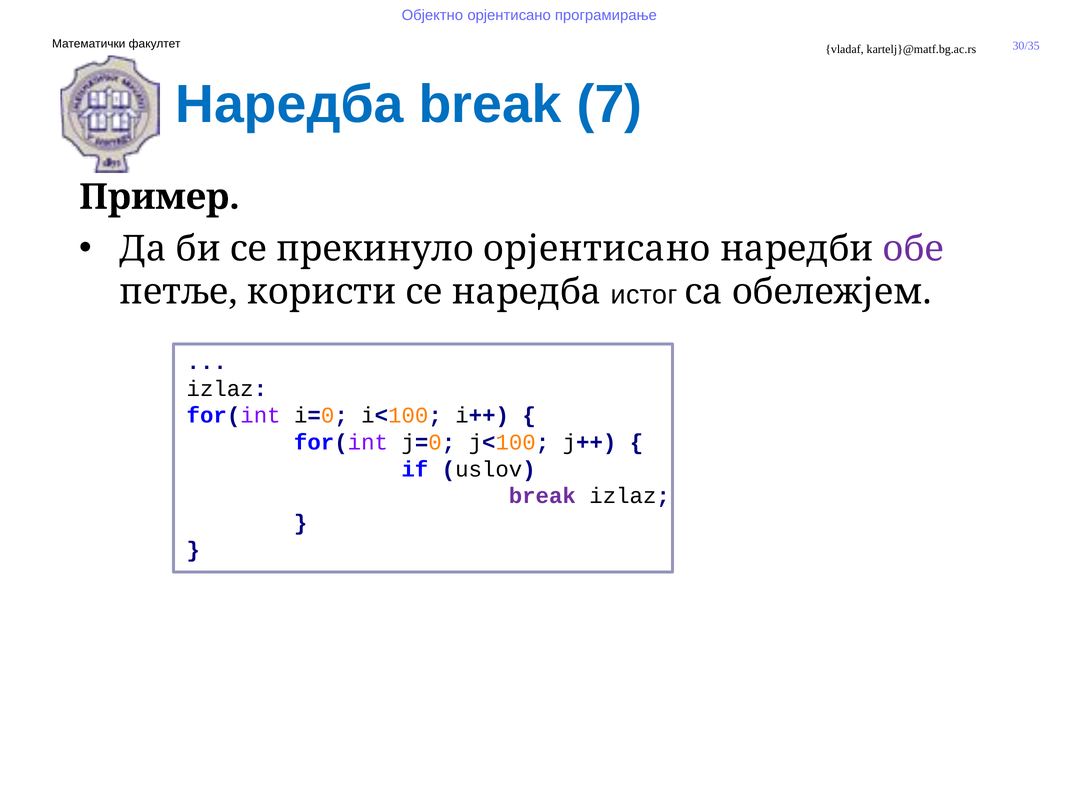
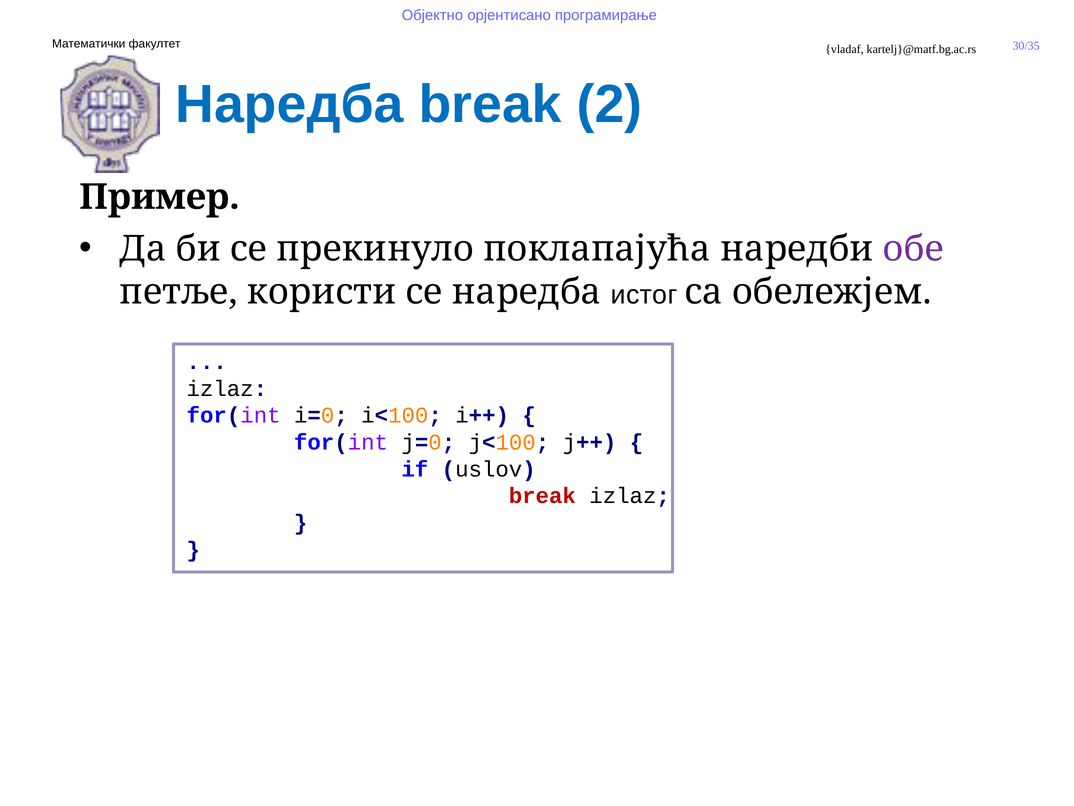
7: 7 -> 2 (609, 104)
прекинуло орјентисано: орјентисано -> поклапајућа (597, 249)
break colour: purple -> red (542, 496)
